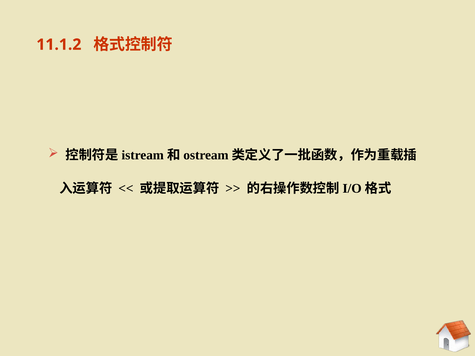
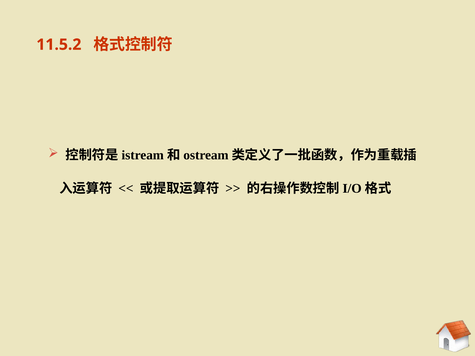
11.1.2: 11.1.2 -> 11.5.2 (59, 45)
